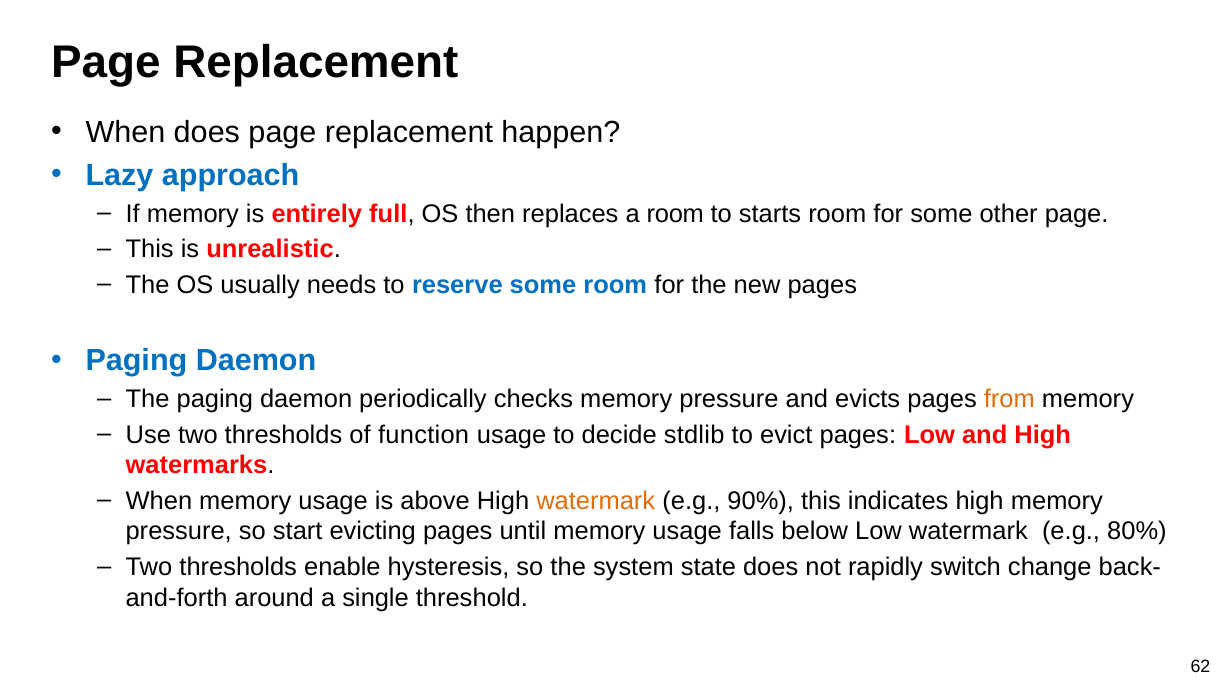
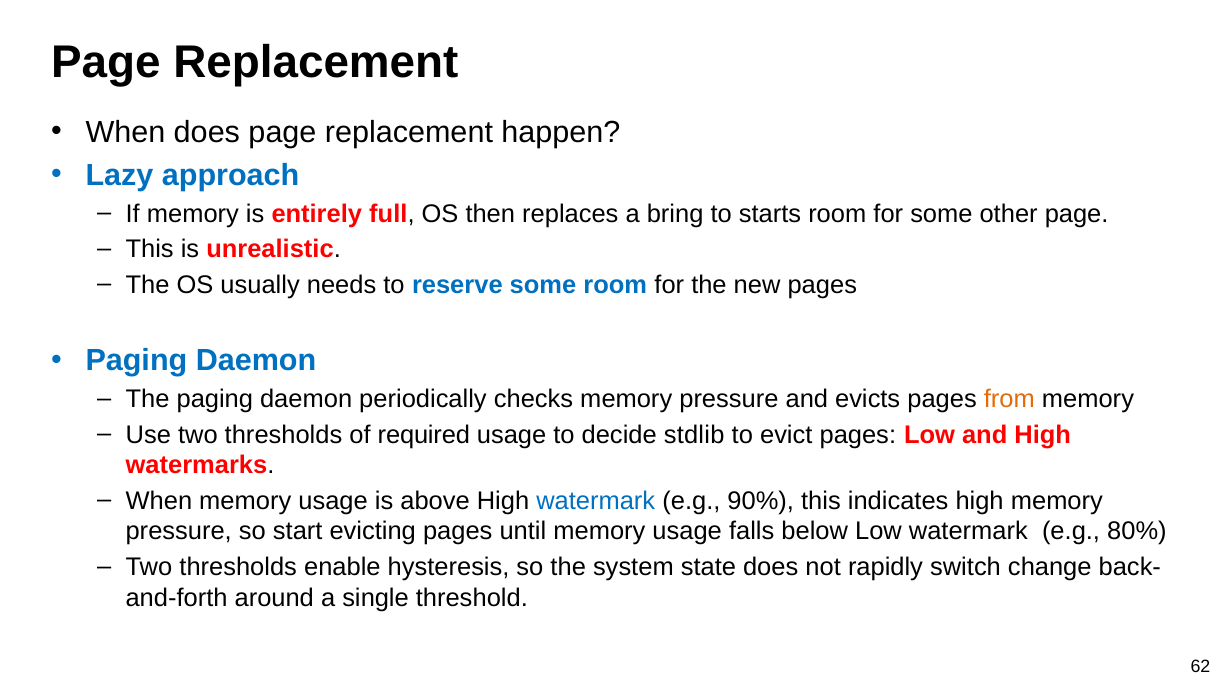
a room: room -> bring (675, 214)
function: function -> required (424, 435)
watermark colour: orange -> blue (596, 501)
